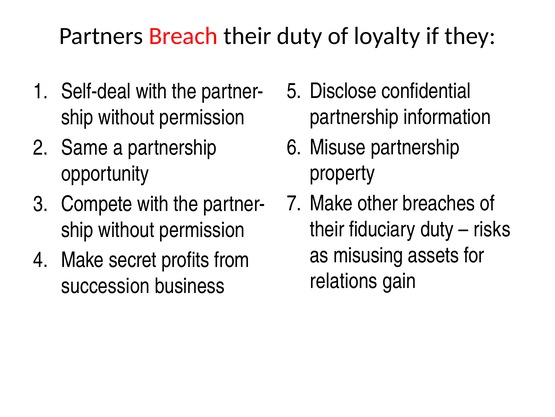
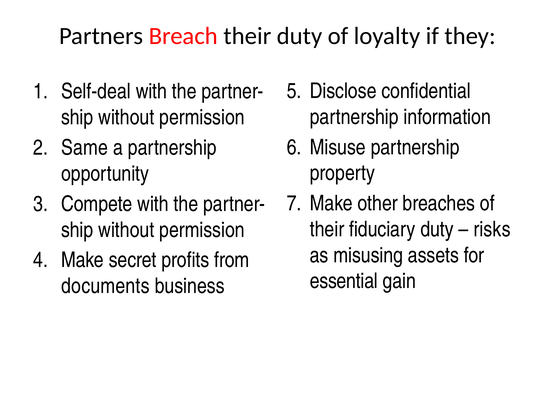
relations: relations -> essential (344, 281)
succession: succession -> documents (105, 286)
